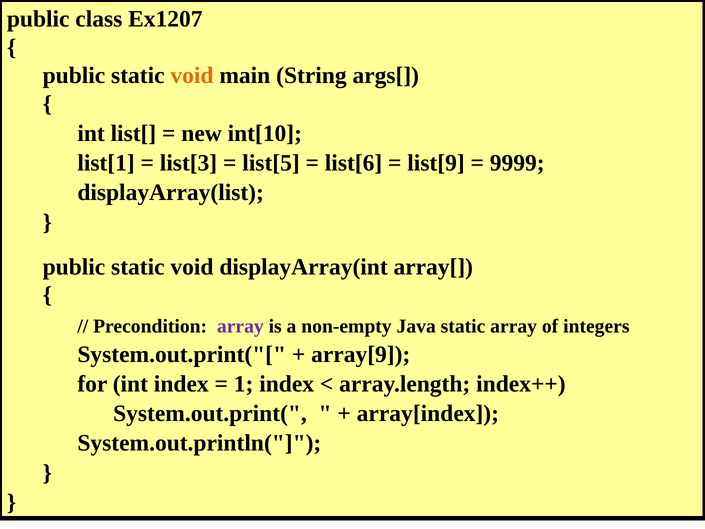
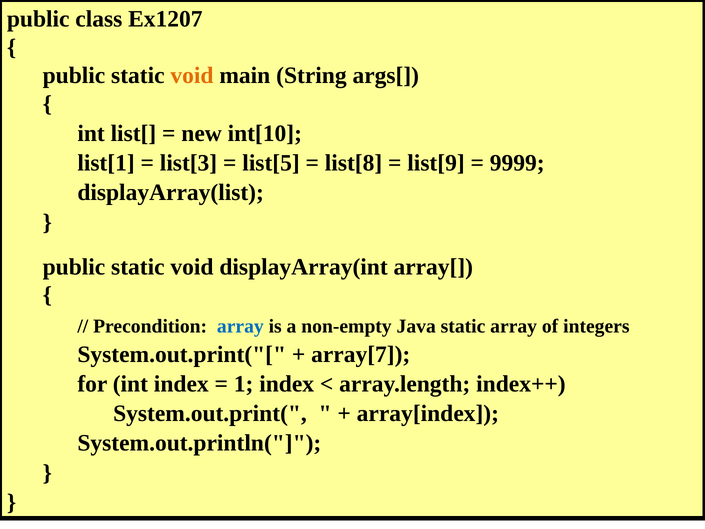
list[6: list[6 -> list[8 (354, 163)
array colour: purple -> blue (240, 326)
array[9: array[9 -> array[7 (361, 354)
